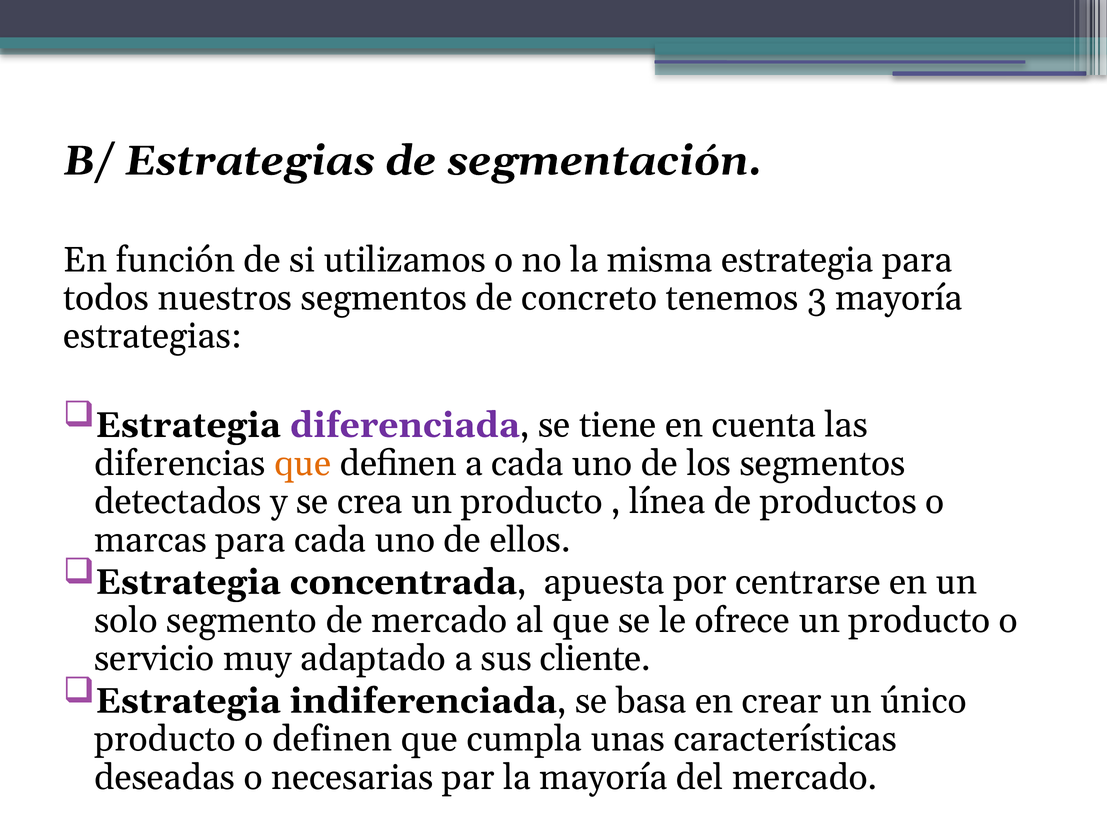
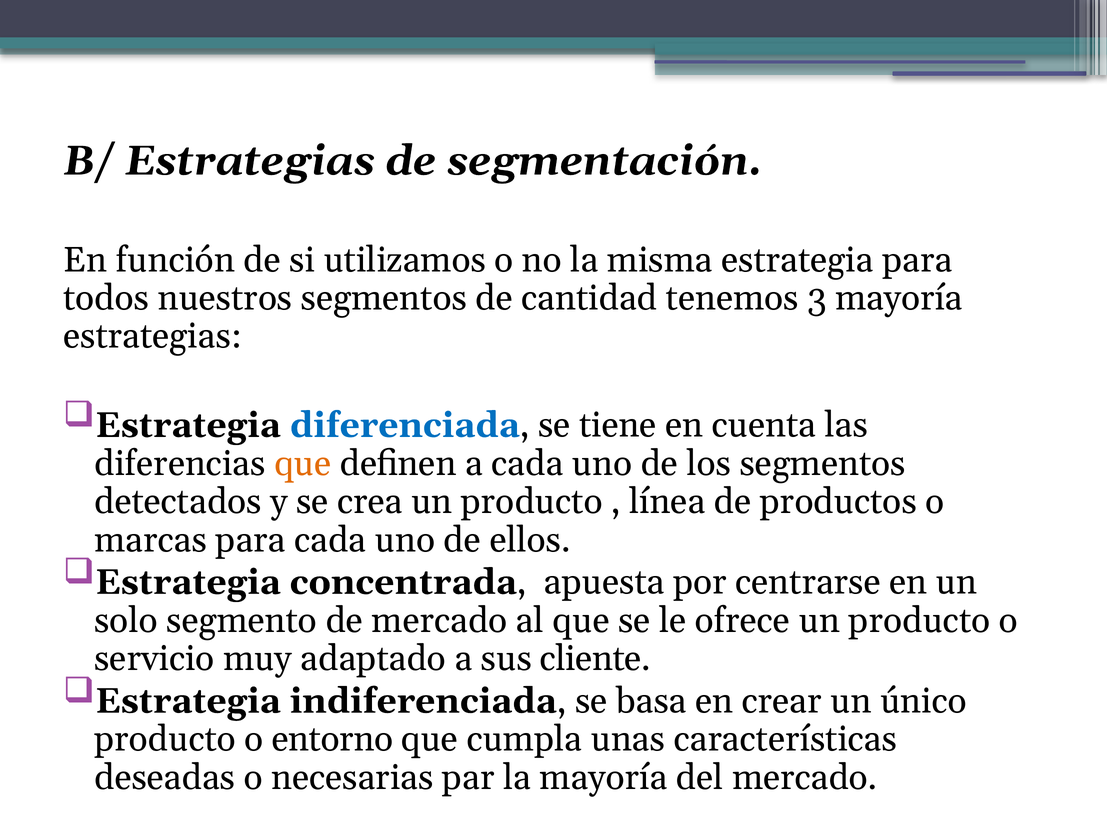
concreto: concreto -> cantidad (589, 298)
diferenciada colour: purple -> blue (405, 425)
o definen: definen -> entorno (332, 739)
